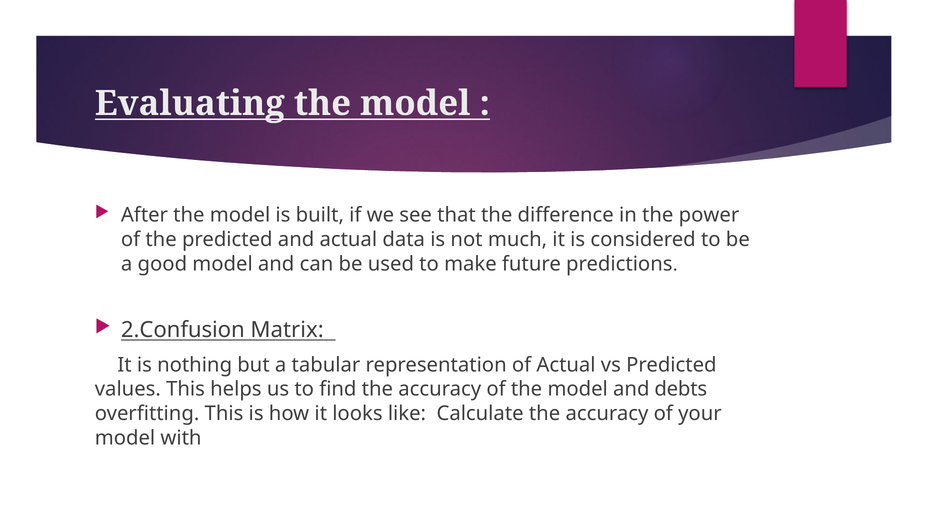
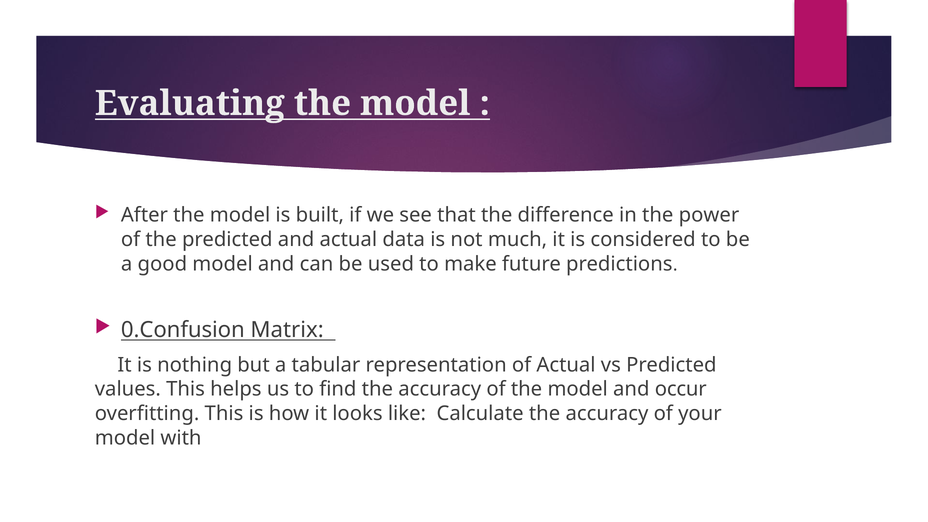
2.Confusion: 2.Confusion -> 0.Confusion (183, 330)
debts: debts -> occur (681, 389)
